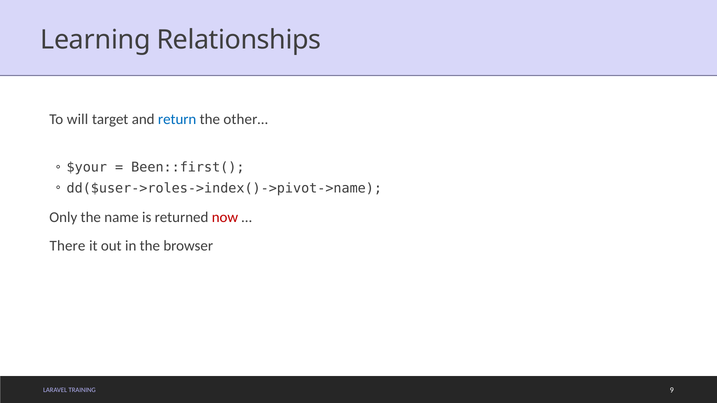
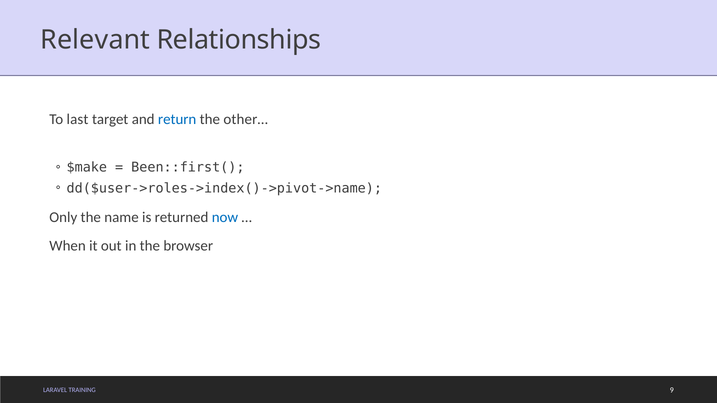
Learning: Learning -> Relevant (95, 40)
will: will -> last (78, 119)
$your: $your -> $make (87, 168)
now colour: red -> blue (225, 217)
There: There -> When (68, 246)
